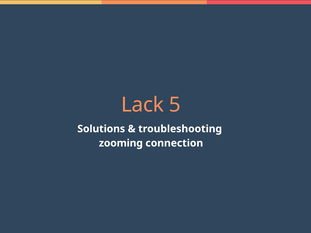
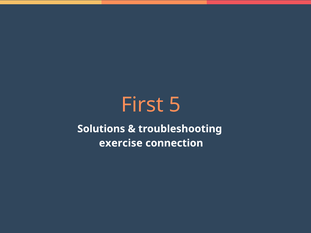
Lack: Lack -> First (142, 105)
zooming: zooming -> exercise (121, 143)
